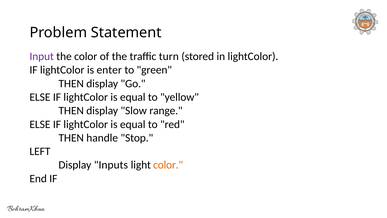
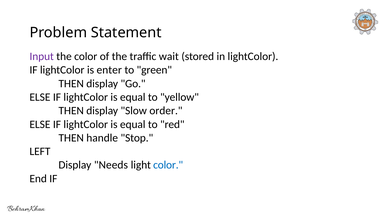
turn: turn -> wait (169, 56)
range: range -> order (166, 111)
Inputs: Inputs -> Needs (111, 165)
color colour: orange -> blue (168, 165)
